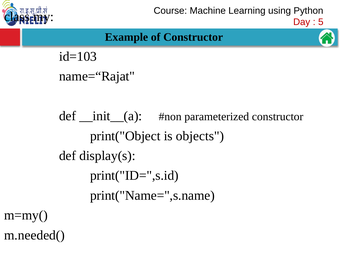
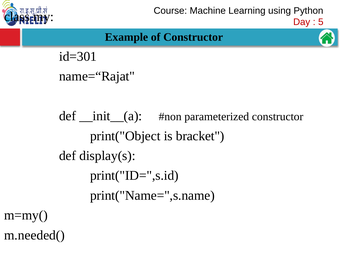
id=103: id=103 -> id=301 (78, 56)
objects: objects -> bracket (200, 136)
